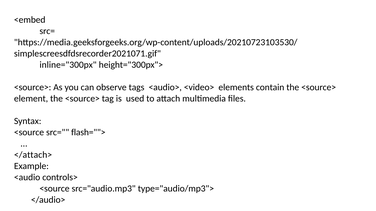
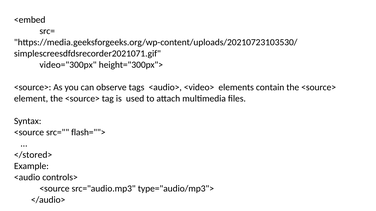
inline="300px: inline="300px -> video="300px (68, 65)
</attach>: </attach> -> </stored> (33, 155)
